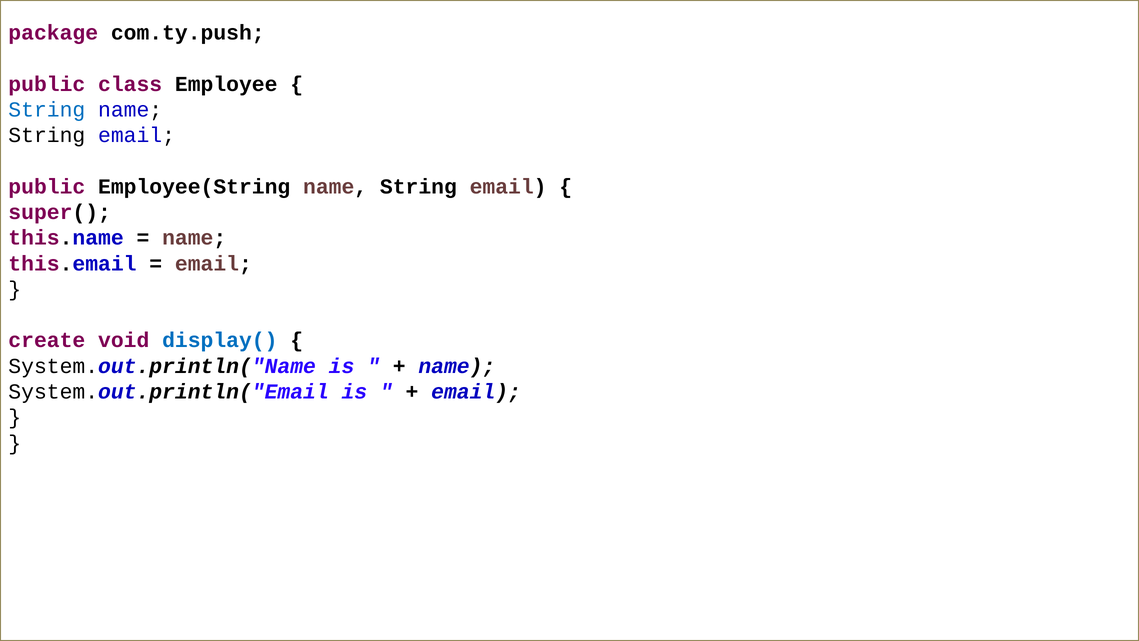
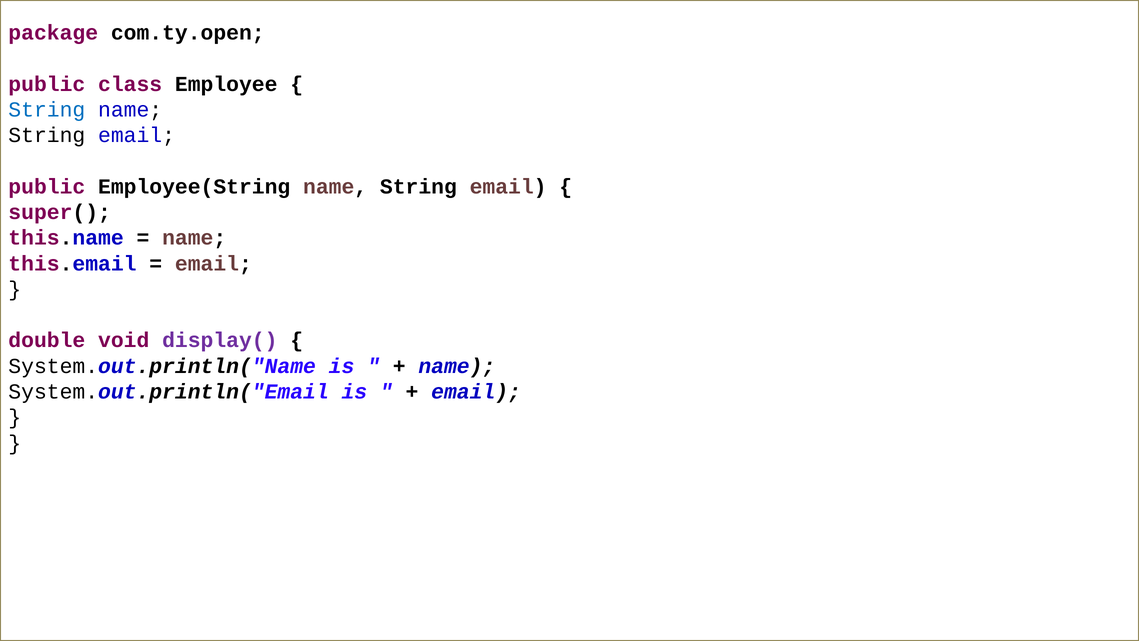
com.ty.push: com.ty.push -> com.ty.open (188, 33)
create: create -> double (47, 340)
display( colour: blue -> purple (220, 340)
